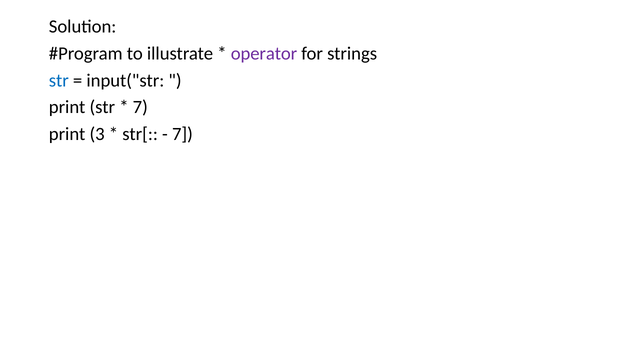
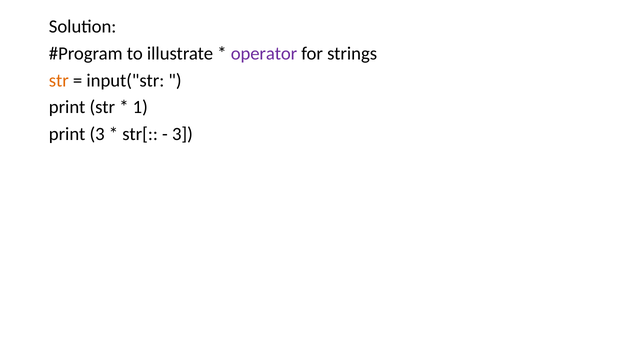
str colour: blue -> orange (59, 81)
7: 7 -> 1 (140, 107)
7: 7 -> 3 (182, 134)
